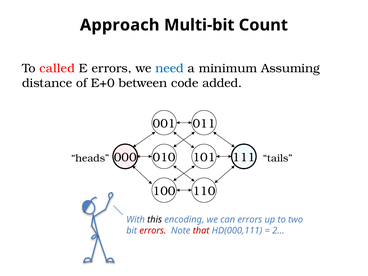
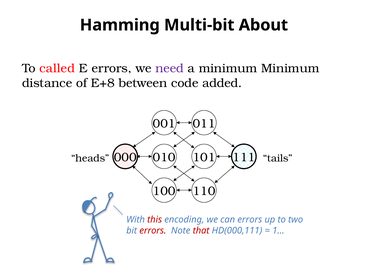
Approach: Approach -> Hamming (120, 25)
Count: Count -> About (263, 25)
need colour: blue -> purple (170, 68)
minimum Assuming: Assuming -> Minimum (290, 68)
E+0: E+0 -> E+8 (103, 83)
this colour: black -> red (155, 220)
2…: 2… -> 1… (278, 231)
